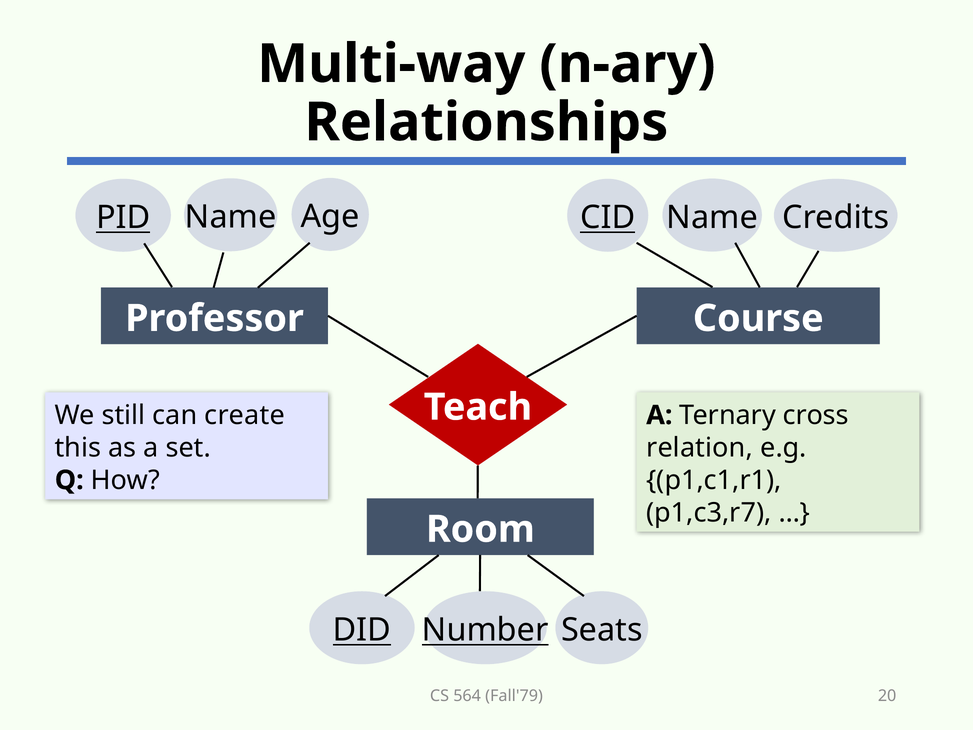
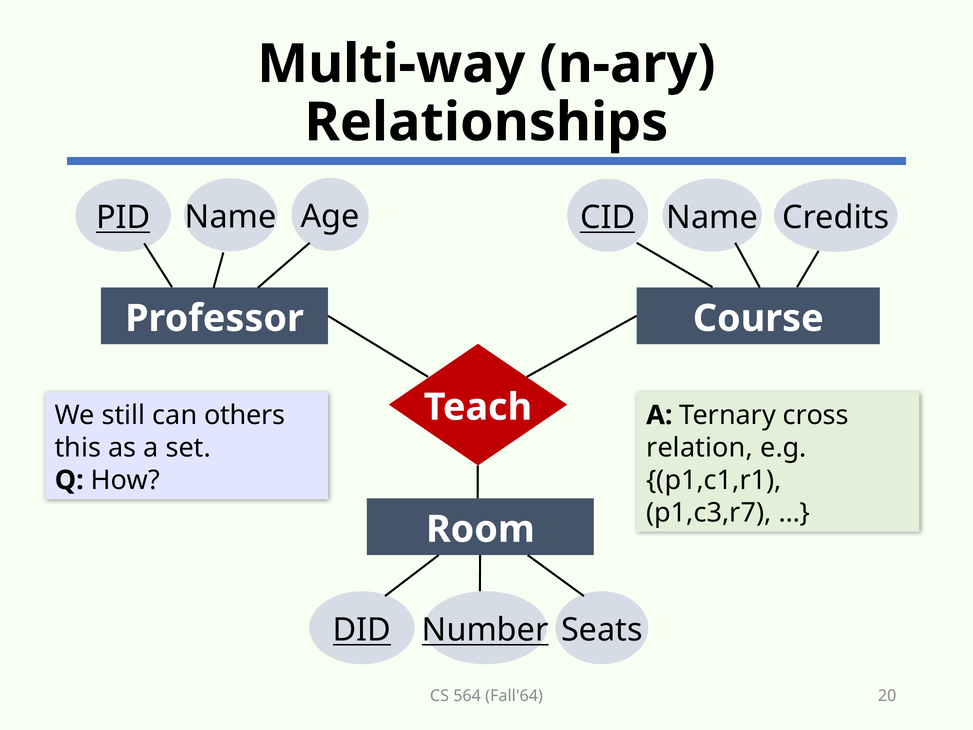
create: create -> others (245, 415)
Fall'79: Fall'79 -> Fall'64 (514, 696)
